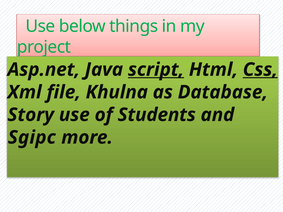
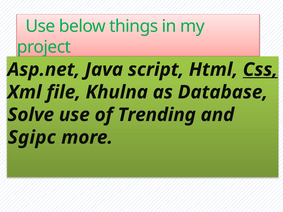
script underline: present -> none (156, 70)
Story: Story -> Solve (31, 115)
Students: Students -> Trending (157, 115)
